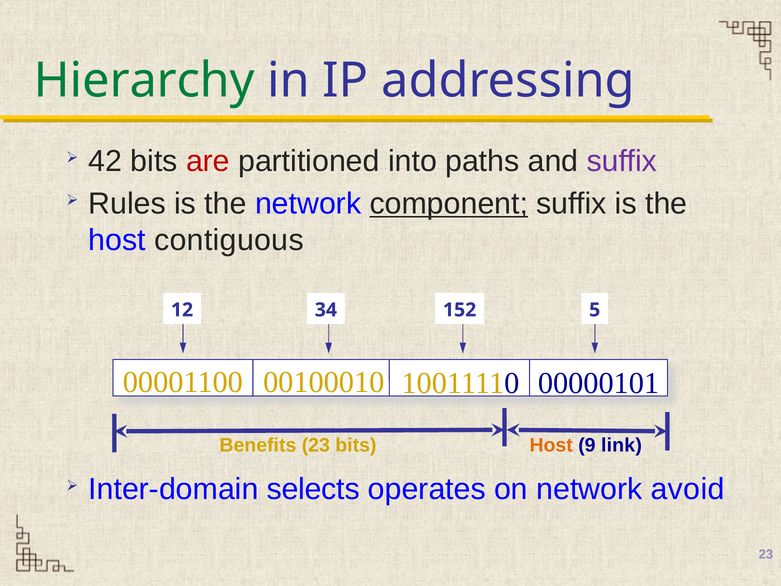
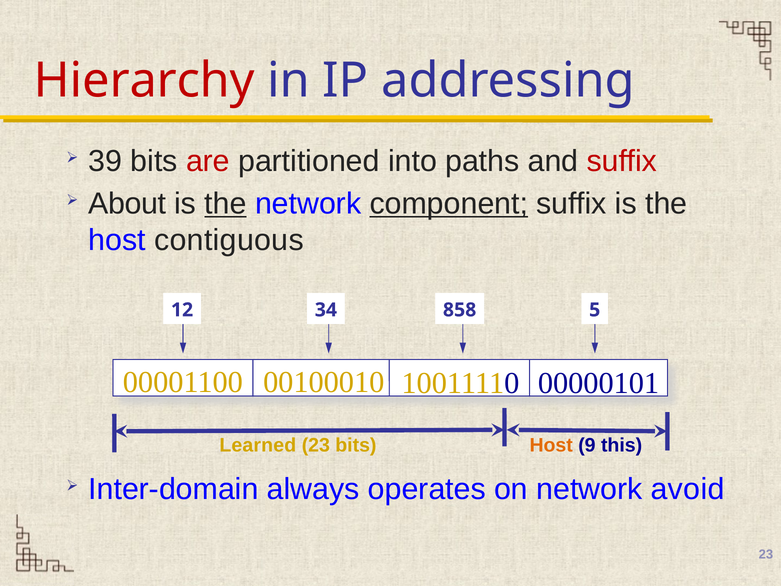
Hierarchy colour: green -> red (144, 81)
42: 42 -> 39 (105, 161)
suffix colour: purple -> red (622, 161)
Rules: Rules -> About (127, 204)
the underline: none -> present (226, 204)
152: 152 -> 858 (460, 310)
Benefits: Benefits -> Learned (258, 445)
link: link -> this (622, 445)
selects: selects -> always (313, 489)
